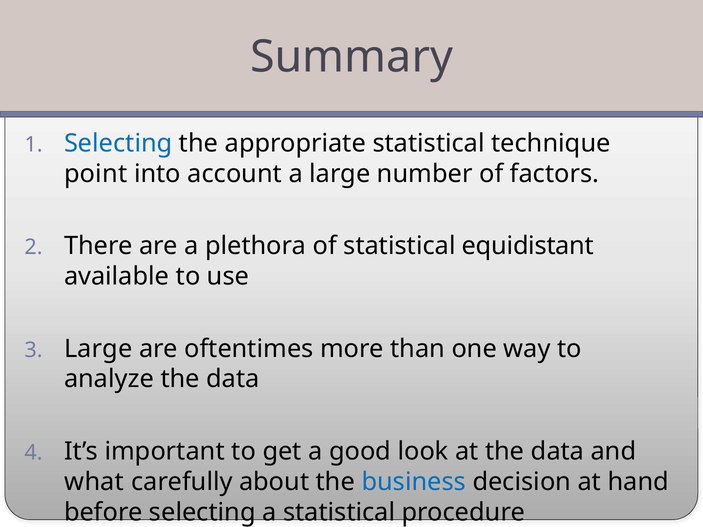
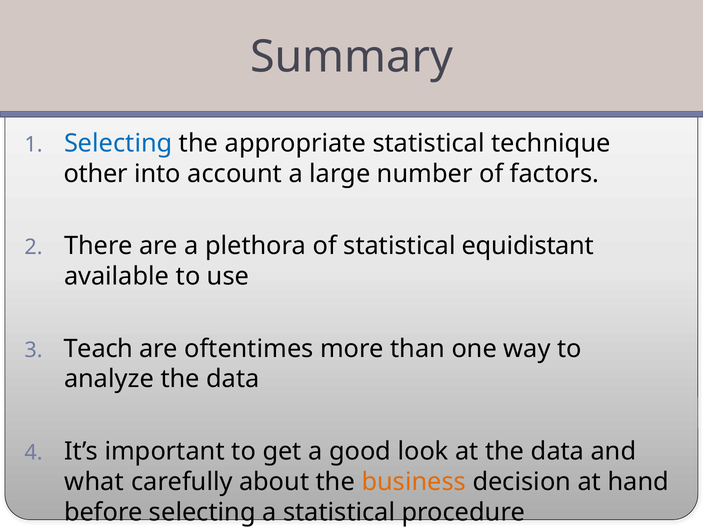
point: point -> other (96, 174)
Large: Large -> Teach (98, 349)
business colour: blue -> orange (414, 482)
